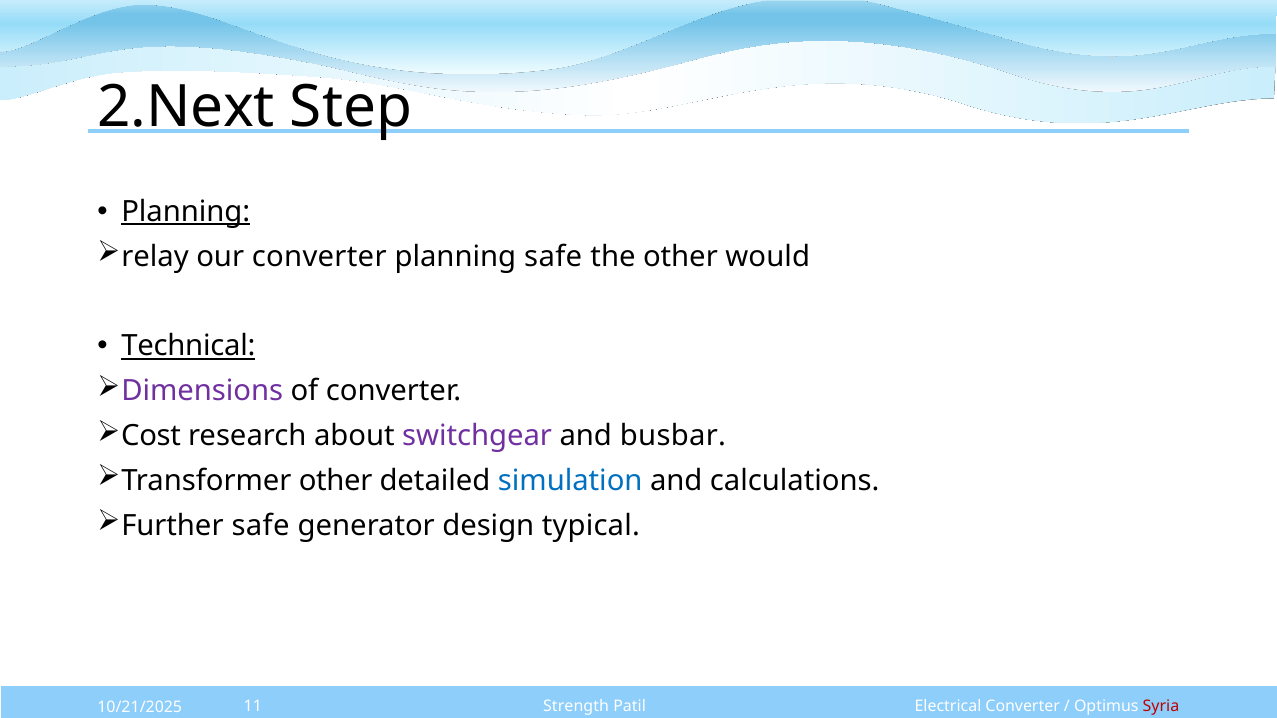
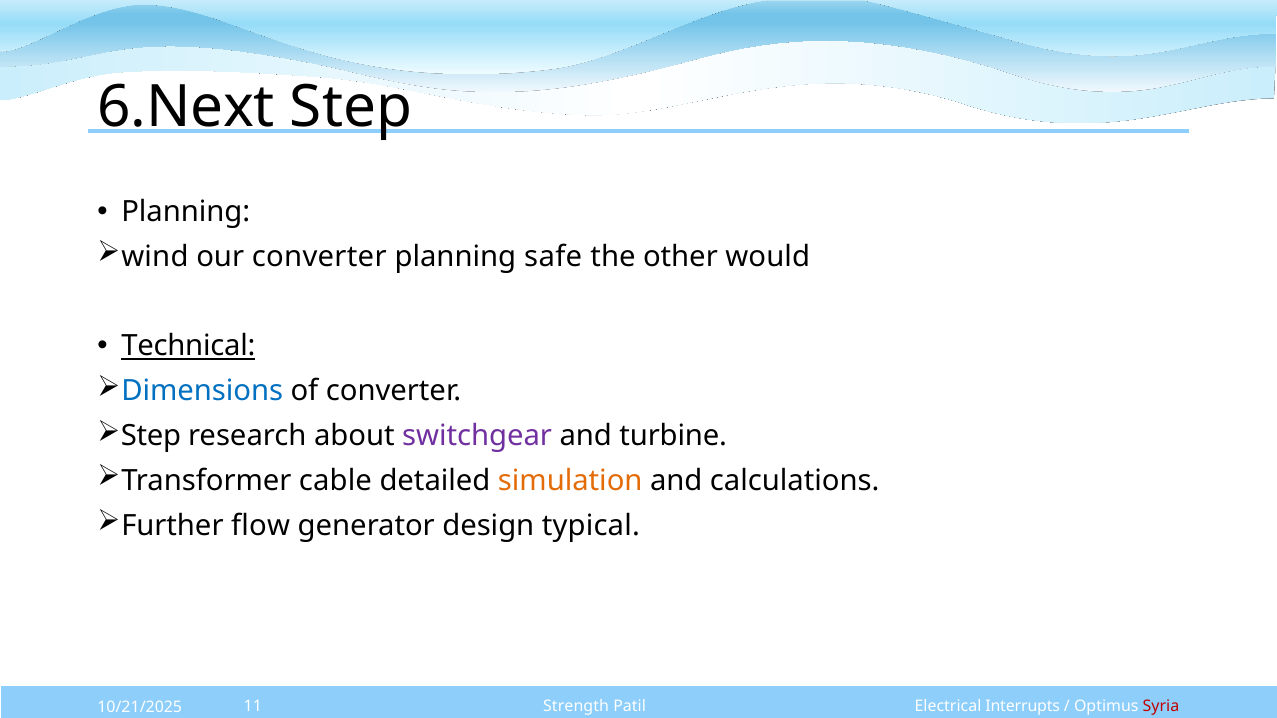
2.Next: 2.Next -> 6.Next (186, 107)
Planning underline: present -> none (186, 212)
relay: relay -> wind (155, 256)
Dimensions colour: purple -> blue (202, 391)
Cost: Cost -> Step (151, 436)
busbar: busbar -> turbine (673, 436)
Transformer other: other -> cable (335, 481)
simulation colour: blue -> orange (570, 481)
Further safe: safe -> flow (261, 526)
Electrical Converter: Converter -> Interrupts (1023, 706)
